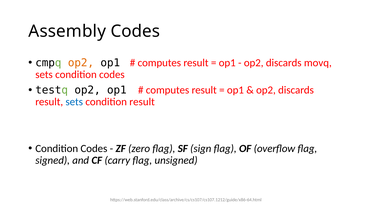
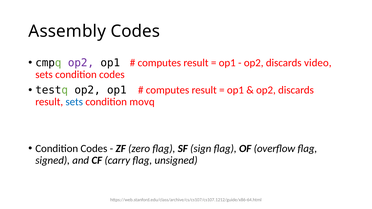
op2 colour: orange -> purple (81, 63)
movq: movq -> video (318, 63)
condition result: result -> movq (142, 102)
